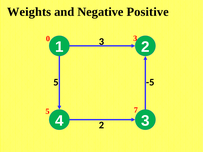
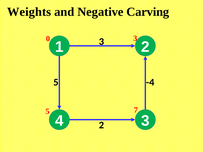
Positive: Positive -> Carving (148, 12)
-5: -5 -> -4 (150, 82)
